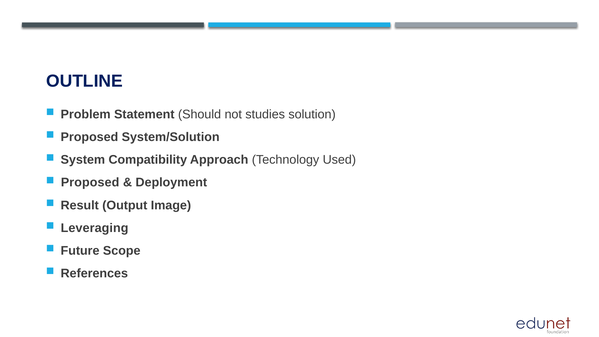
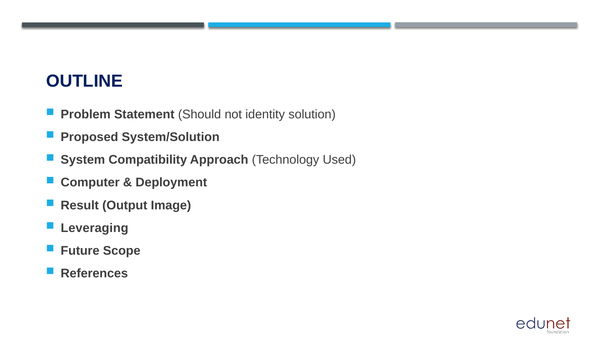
studies: studies -> identity (265, 114)
Proposed: Proposed -> Computer (90, 182)
